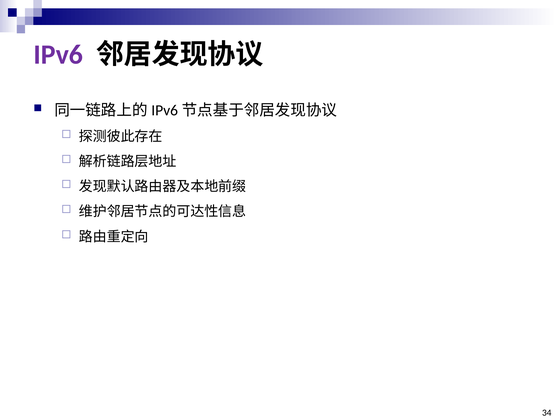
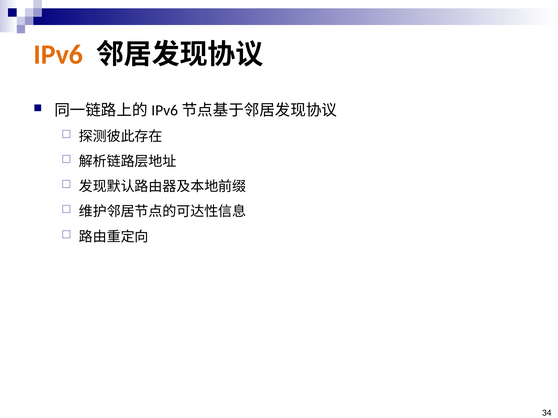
IPv6 colour: purple -> orange (58, 55)
